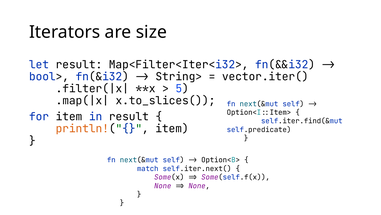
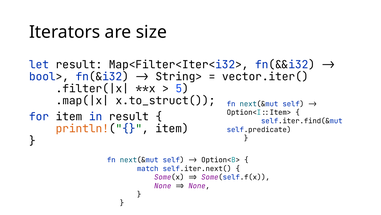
x.to_slices(: x.to_slices( -> x.to_struct( (165, 100)
